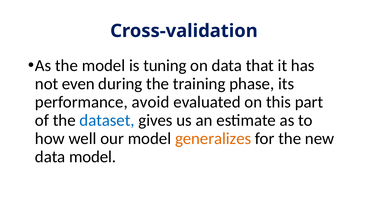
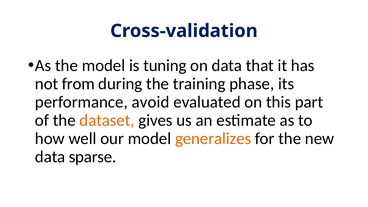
even: even -> from (78, 84)
dataset colour: blue -> orange (107, 120)
data model: model -> sparse (93, 157)
